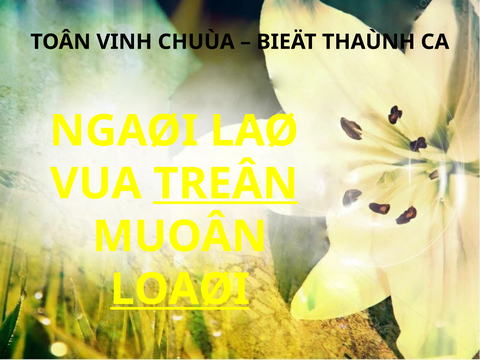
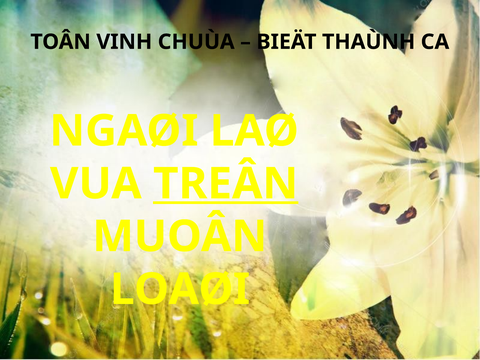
LOAØI underline: present -> none (180, 289)
